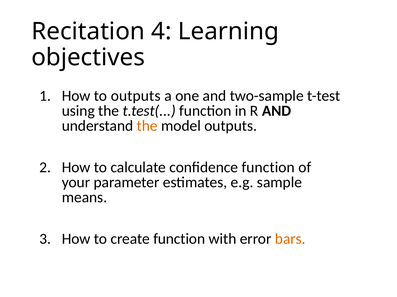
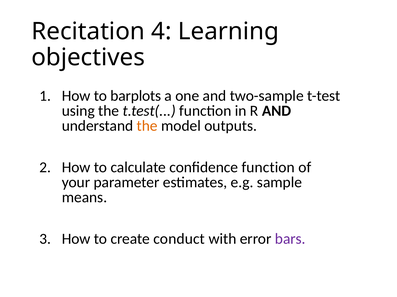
to outputs: outputs -> barplots (136, 96)
create function: function -> conduct (179, 239)
bars colour: orange -> purple (290, 239)
